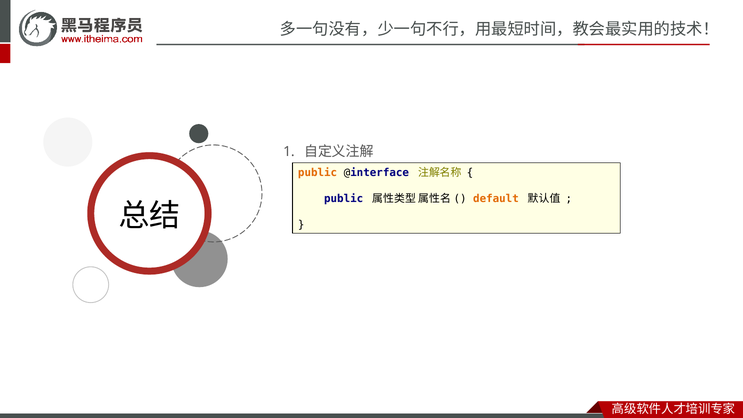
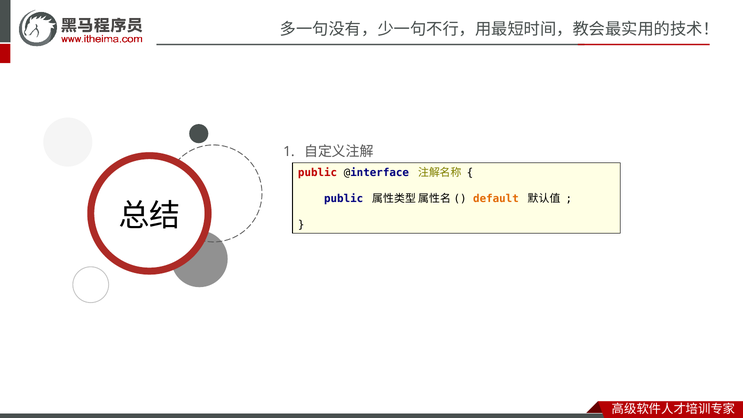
public colour: orange -> red (318, 173)
